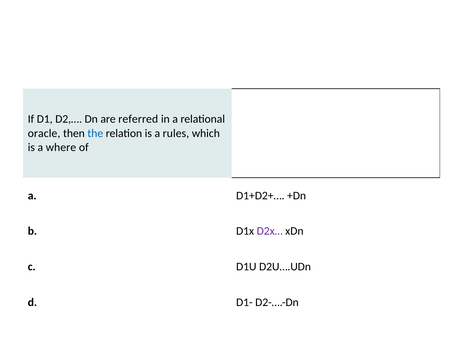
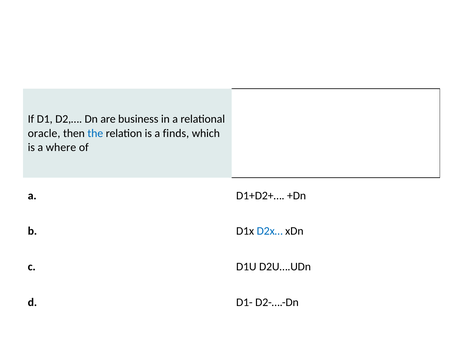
referred: referred -> business (138, 119)
rules: rules -> finds (176, 133)
D2x… colour: purple -> blue (270, 231)
